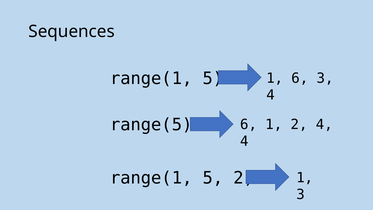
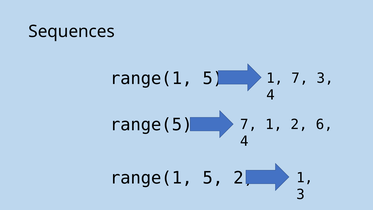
1 6: 6 -> 7 (300, 78)
6: 6 -> 7 (249, 124)
2 4: 4 -> 6 (324, 124)
